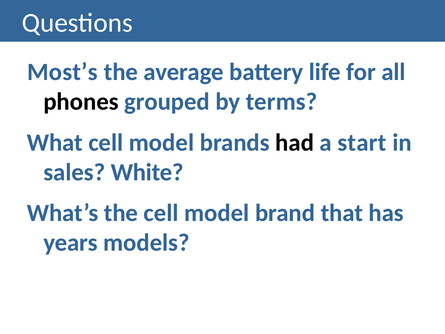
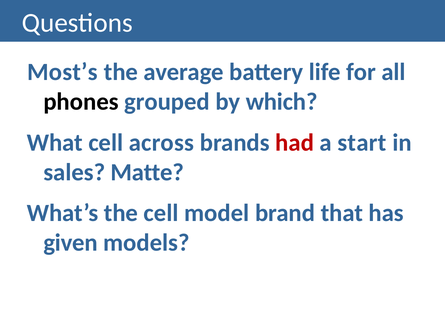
terms: terms -> which (282, 102)
What cell model: model -> across (161, 142)
had colour: black -> red (295, 142)
White: White -> Matte (147, 172)
years: years -> given (71, 243)
